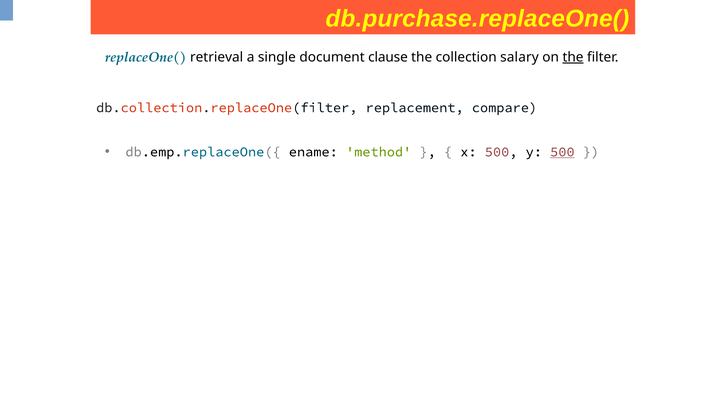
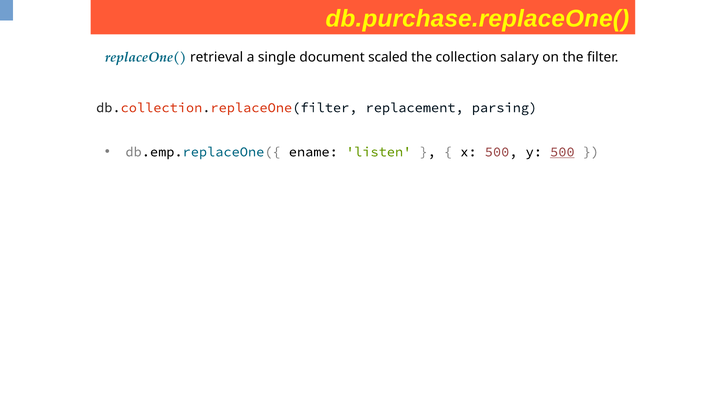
clause: clause -> scaled (388, 57)
the underline: present -> none (573, 57)
compare: compare -> parsing (504, 108)
method: method -> listen (379, 152)
